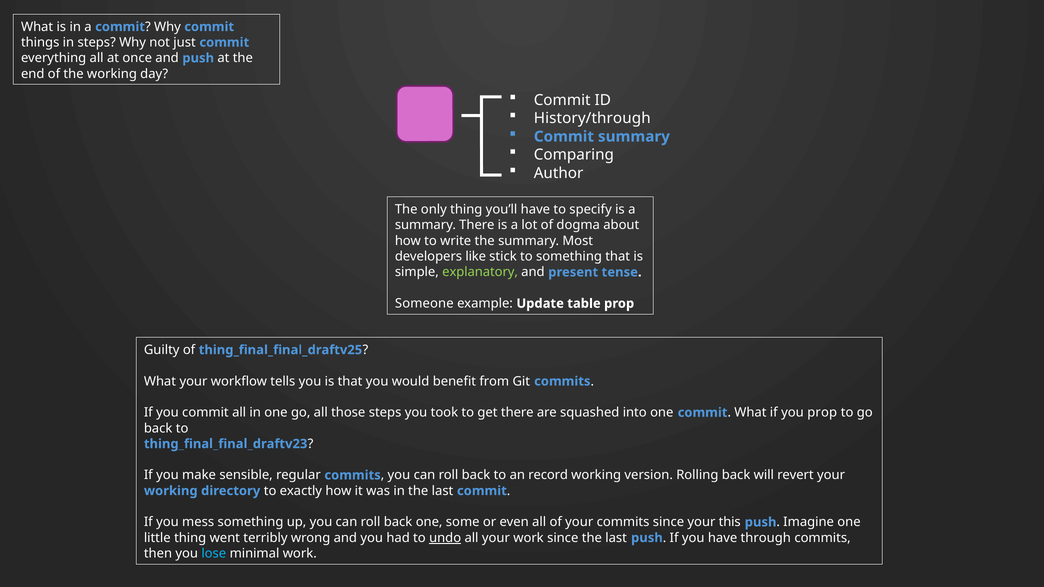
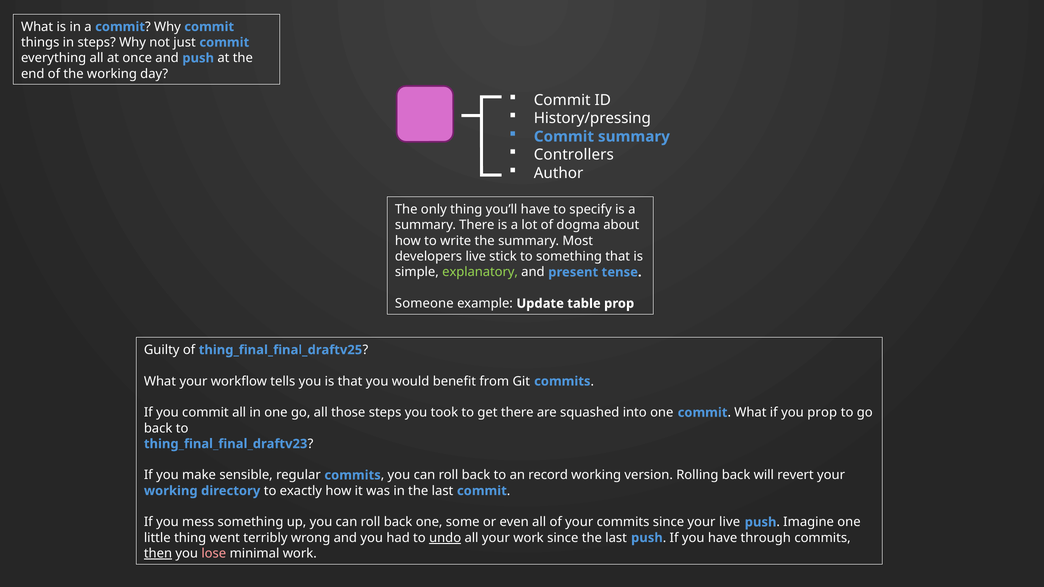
History/through: History/through -> History/pressing (592, 118)
Comparing: Comparing -> Controllers (574, 155)
developers like: like -> live (476, 257)
your this: this -> live (730, 522)
then underline: none -> present (158, 554)
lose colour: light blue -> pink (214, 554)
